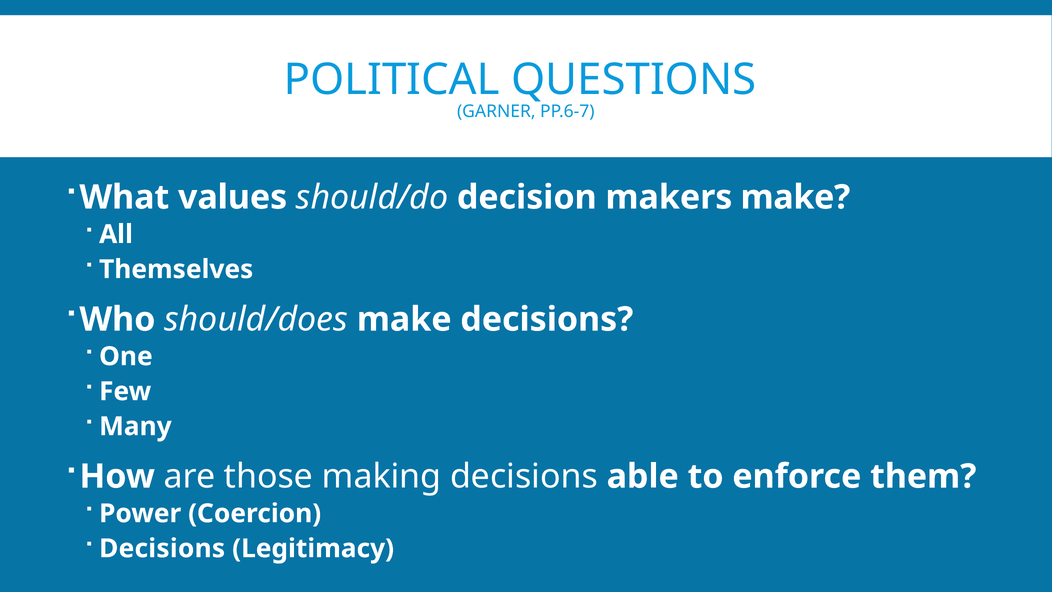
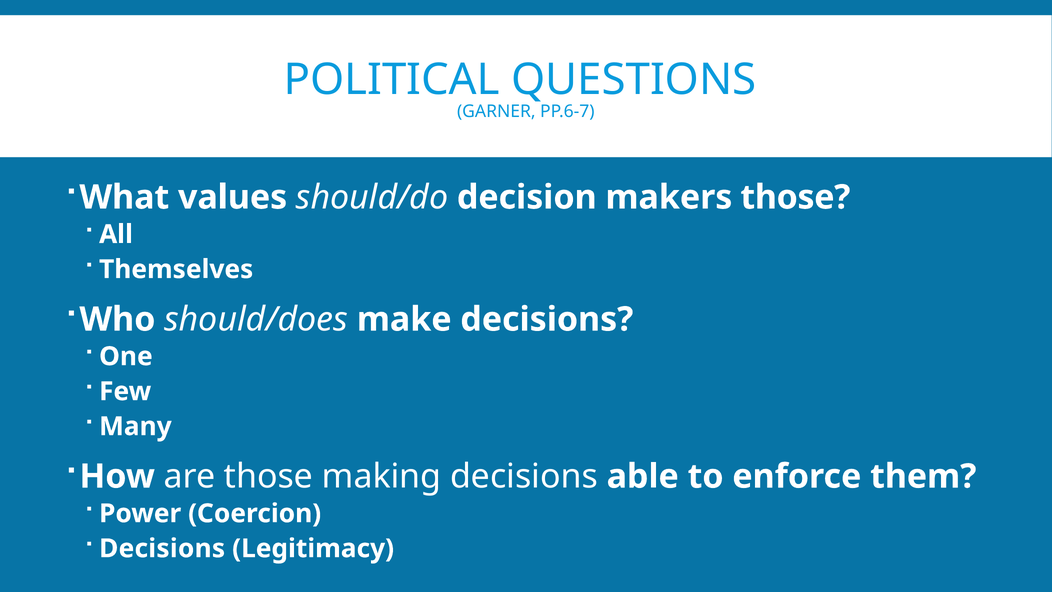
makers make: make -> those (795, 197)
